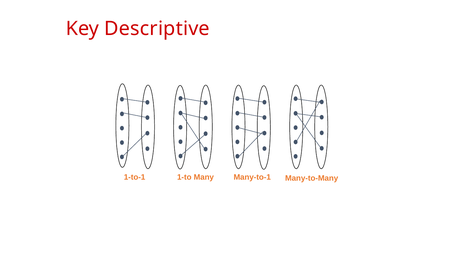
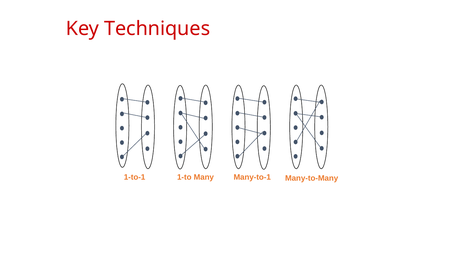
Descriptive: Descriptive -> Techniques (157, 29)
